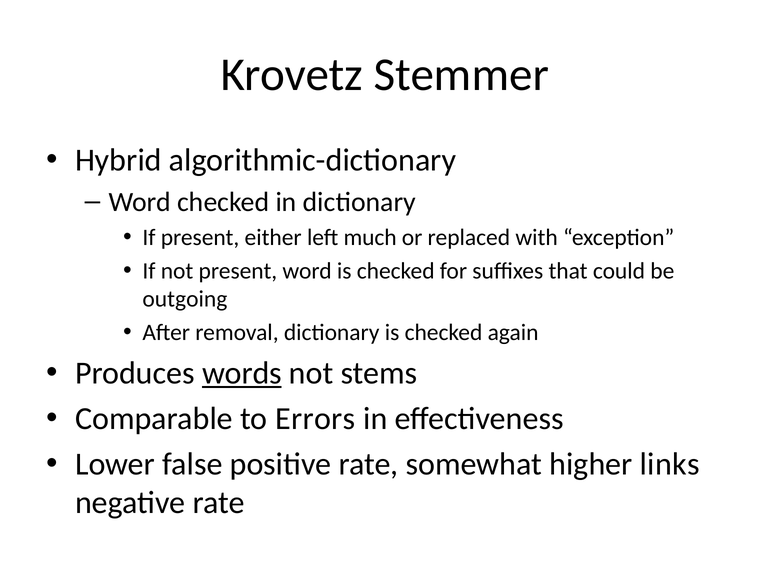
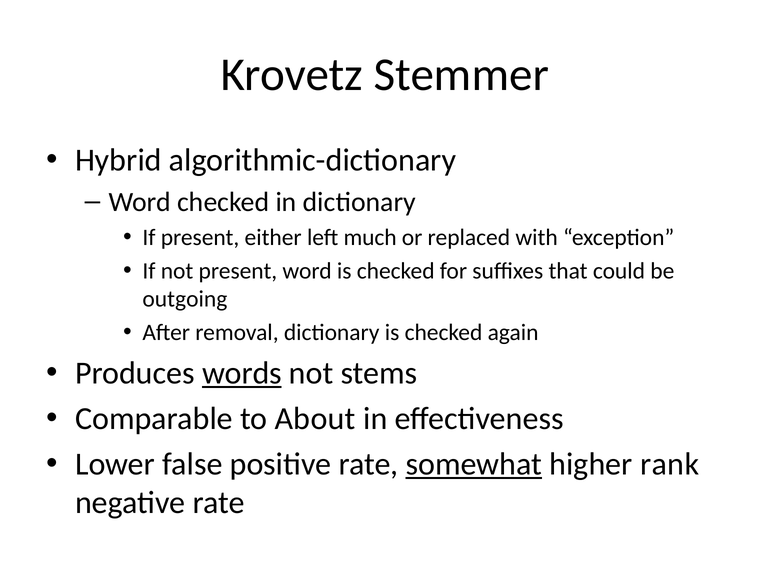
Errors: Errors -> About (315, 418)
somewhat underline: none -> present (474, 464)
links: links -> rank (670, 464)
